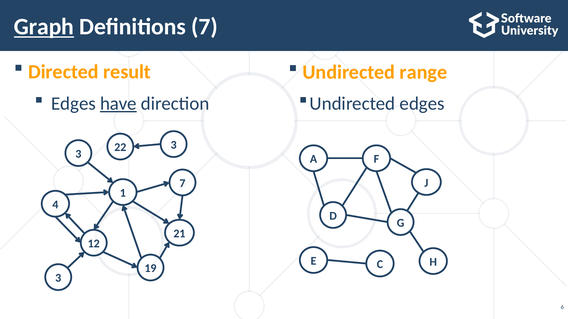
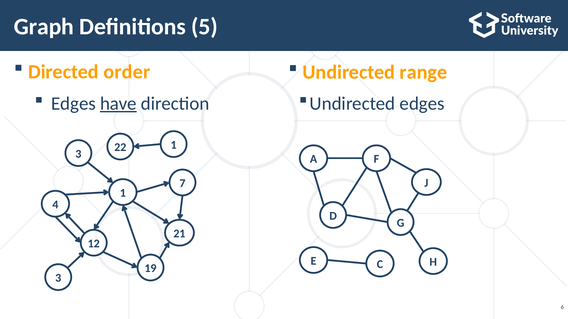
Graph underline: present -> none (44, 27)
Definitions 7: 7 -> 5 (205, 27)
result: result -> order (127, 72)
22 3: 3 -> 1 (174, 145)
